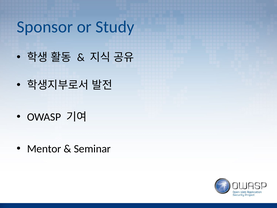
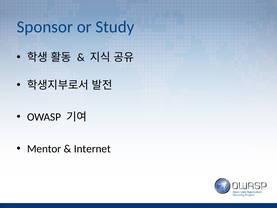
Seminar: Seminar -> Internet (92, 149)
